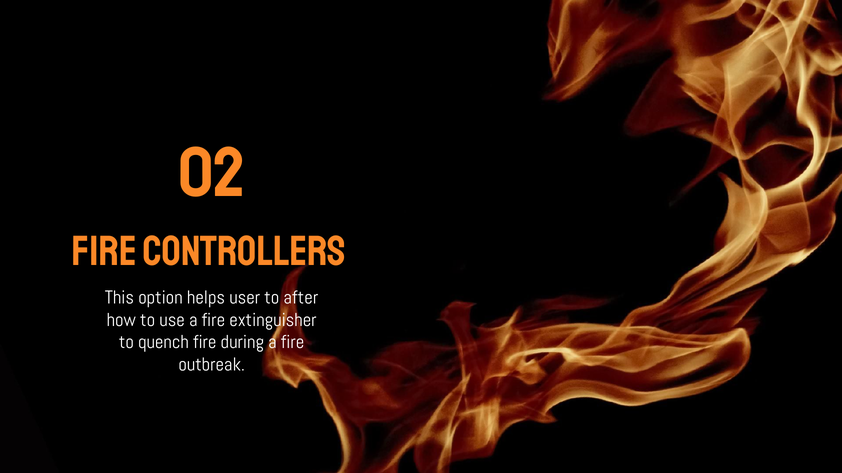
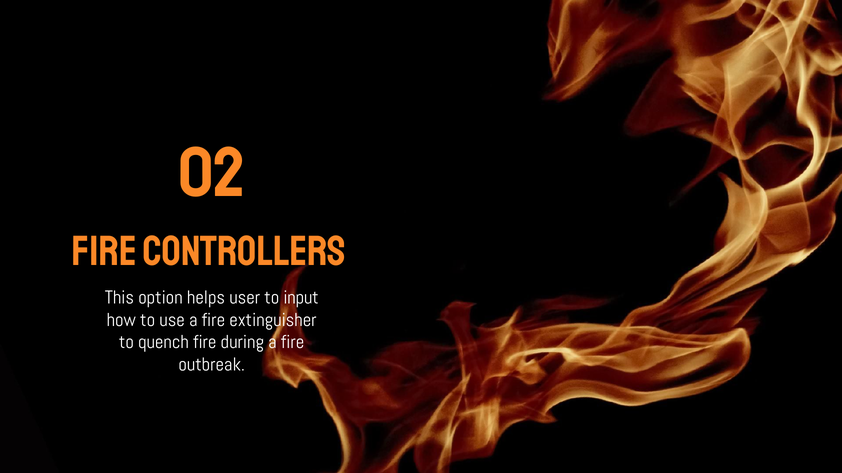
after: after -> input (301, 298)
